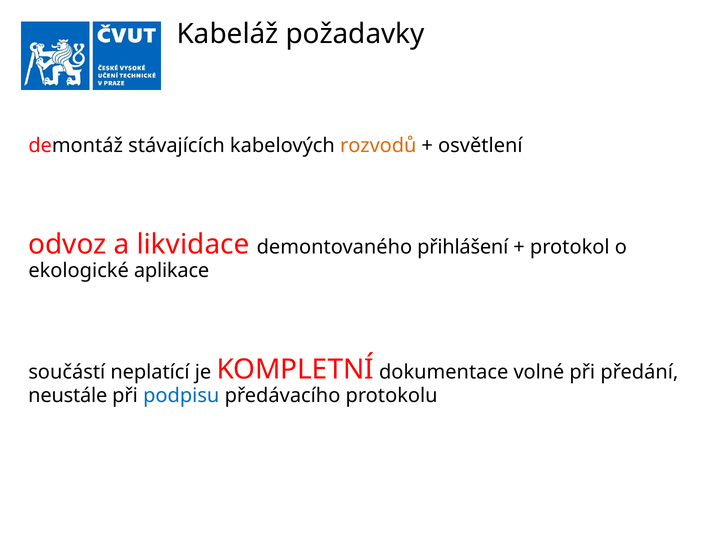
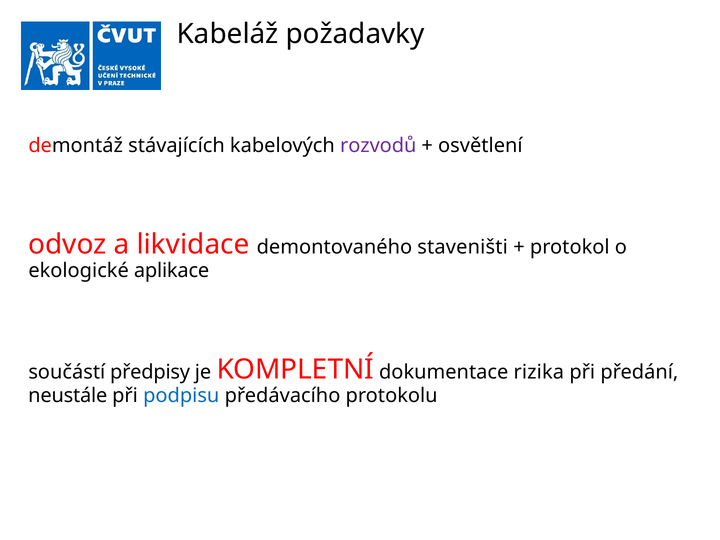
rozvodů colour: orange -> purple (378, 145)
přihlášení: přihlášení -> staveništi (463, 247)
neplatící: neplatící -> předpisy (150, 372)
volné: volné -> rizika (539, 372)
